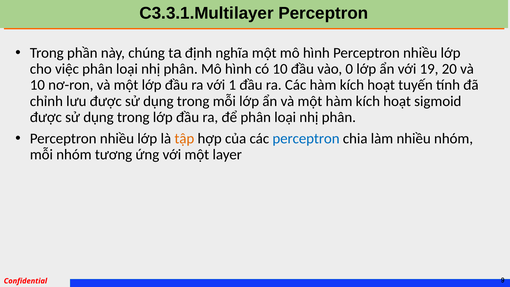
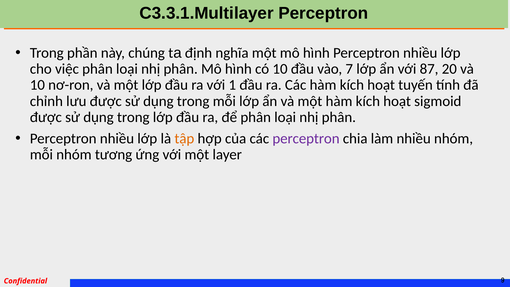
0: 0 -> 7 (349, 69)
19: 19 -> 87 (429, 69)
perceptron colour: blue -> purple (306, 139)
